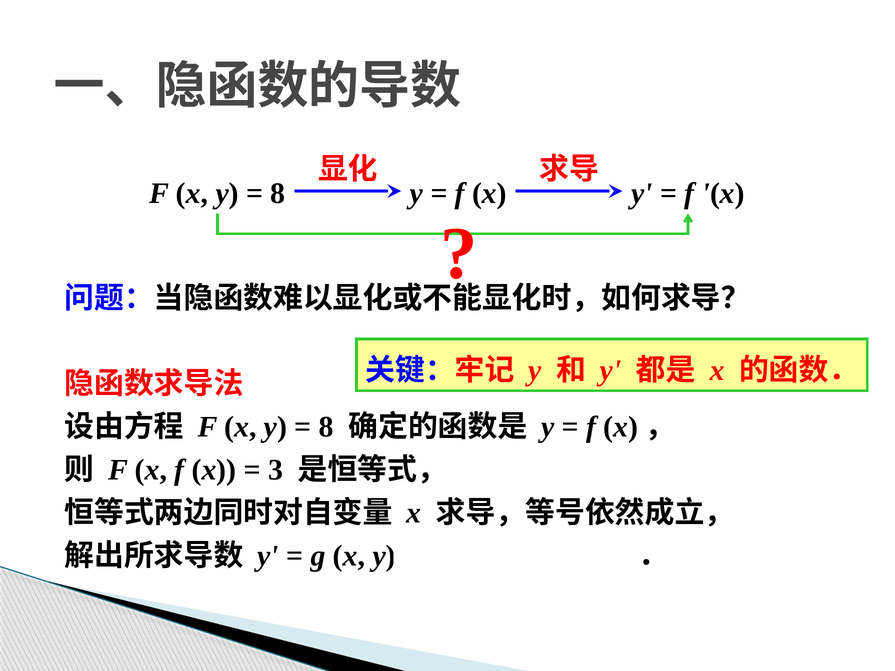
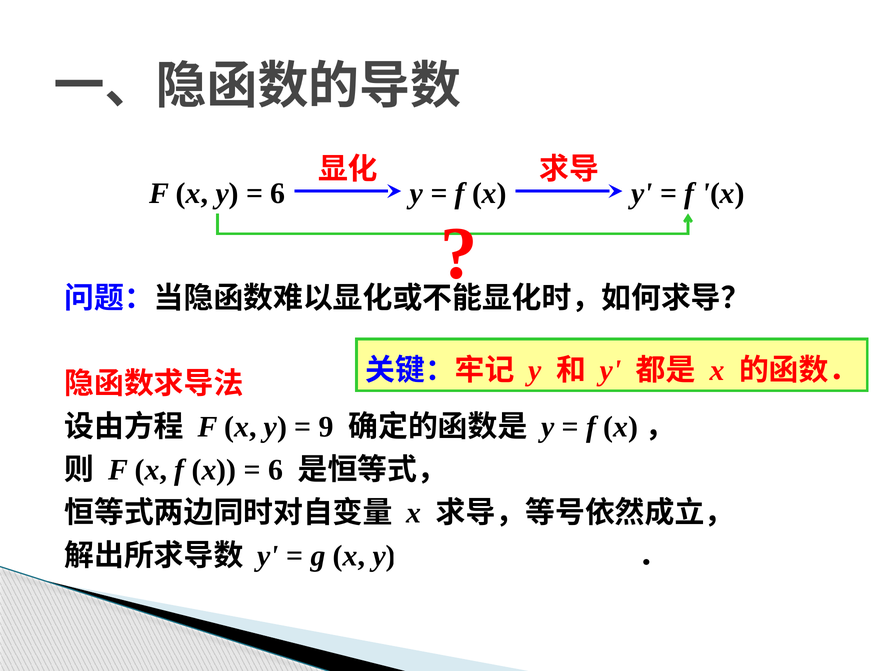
8: 8 -> 6 (278, 193)
8: 8 -> 9 (326, 427)
3: 3 -> 6 (276, 470)
